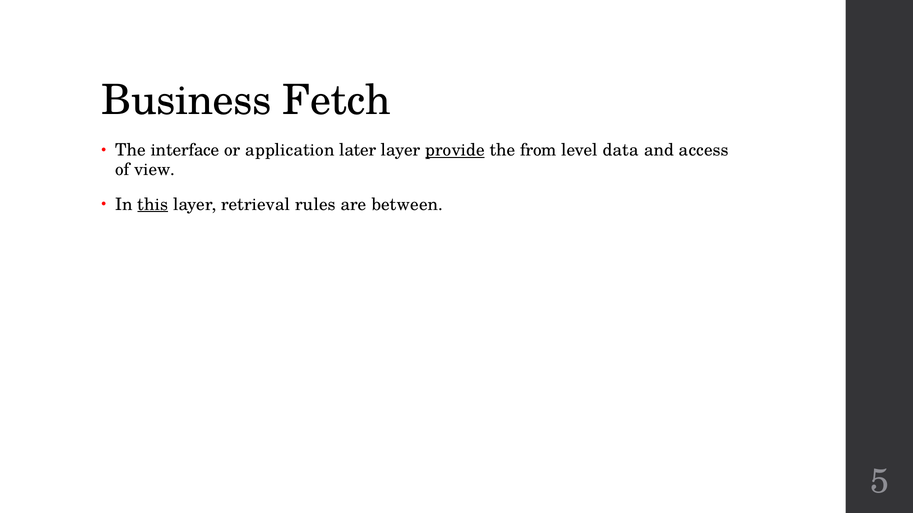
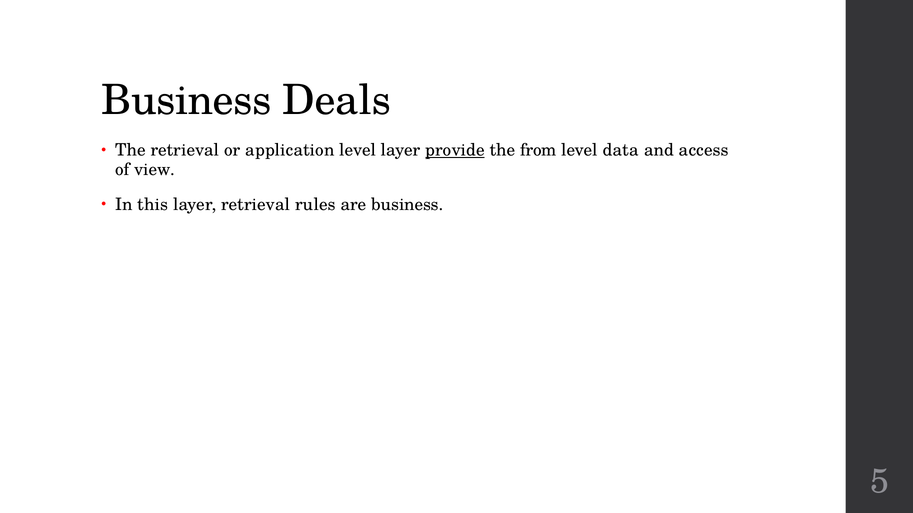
Fetch: Fetch -> Deals (337, 100)
The interface: interface -> retrieval (185, 150)
application later: later -> level (358, 150)
this underline: present -> none (153, 205)
are between: between -> business (407, 205)
